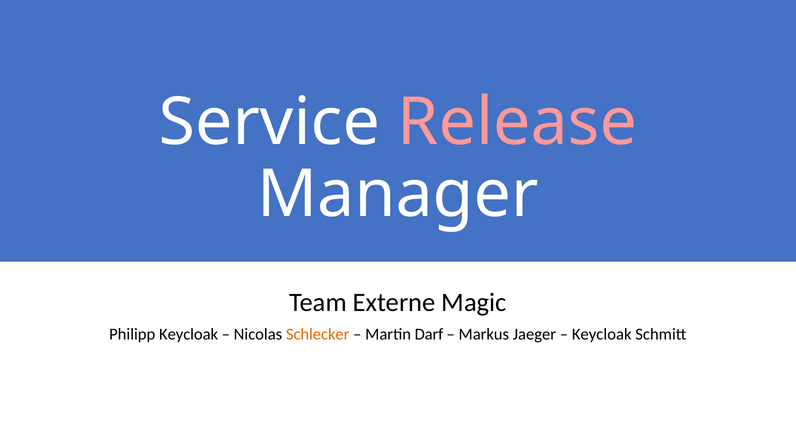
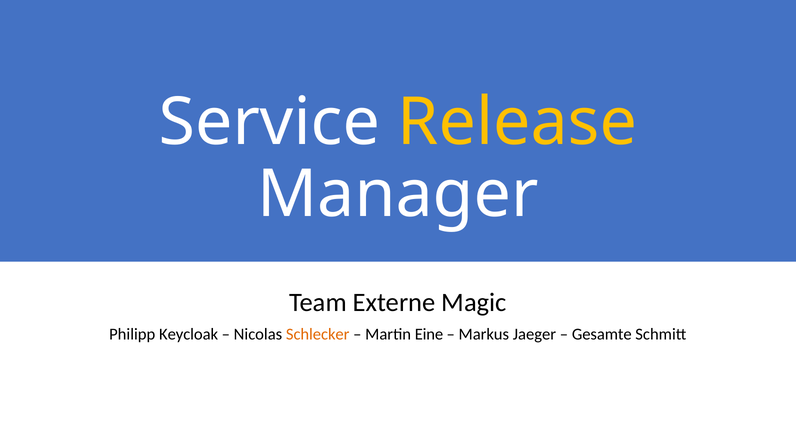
Release colour: pink -> yellow (517, 122)
Darf: Darf -> Eine (429, 334)
Keycloak: Keycloak -> Gesamte (602, 334)
